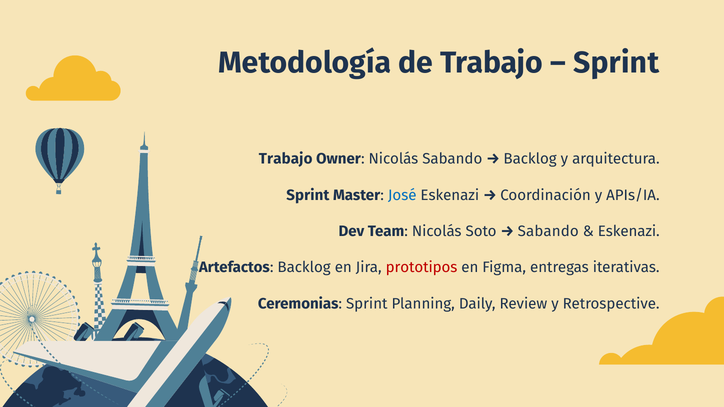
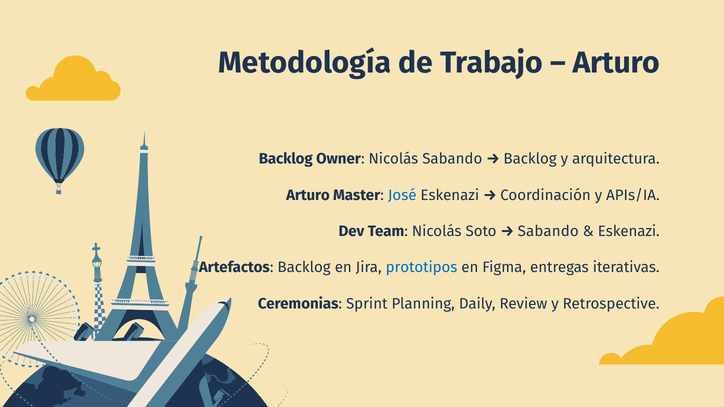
Sprint: Sprint -> Arturo (616, 63)
Trabajo: Trabajo -> Backlog (286, 159)
Sprint: Sprint -> Arturo (308, 195)
prototipos colour: red -> blue (422, 268)
